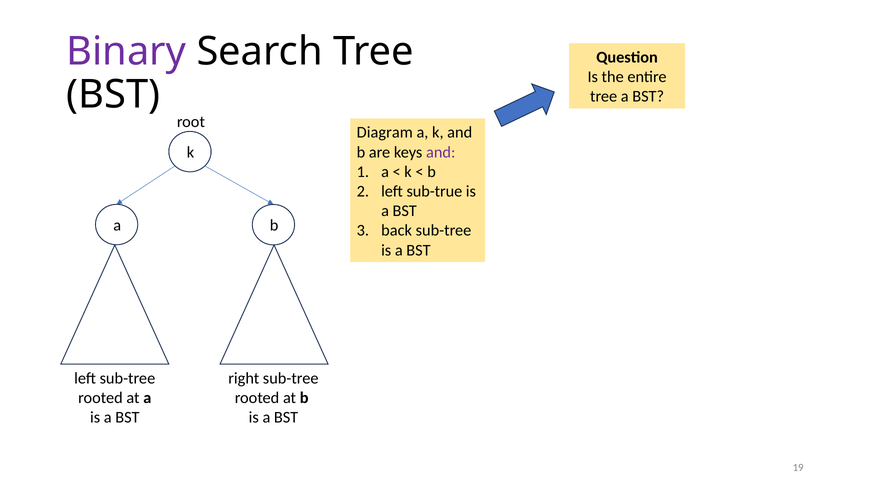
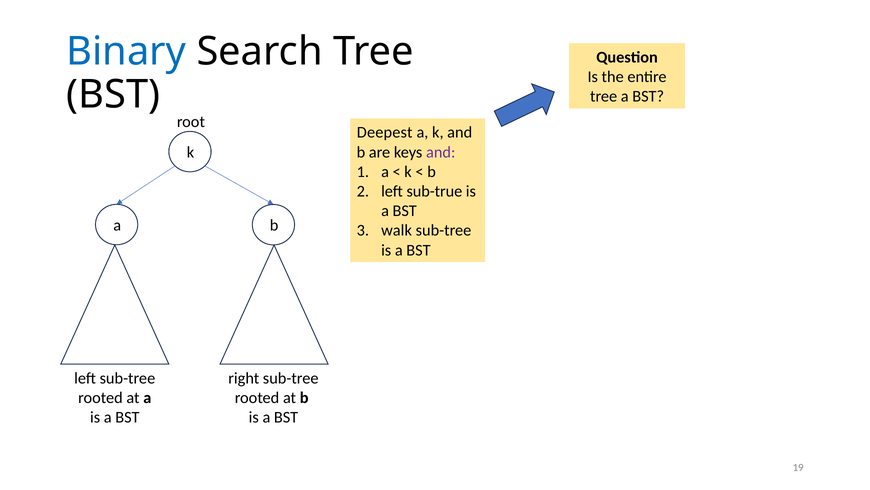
Binary colour: purple -> blue (126, 52)
Diagram: Diagram -> Deepest (385, 132)
back: back -> walk (397, 230)
